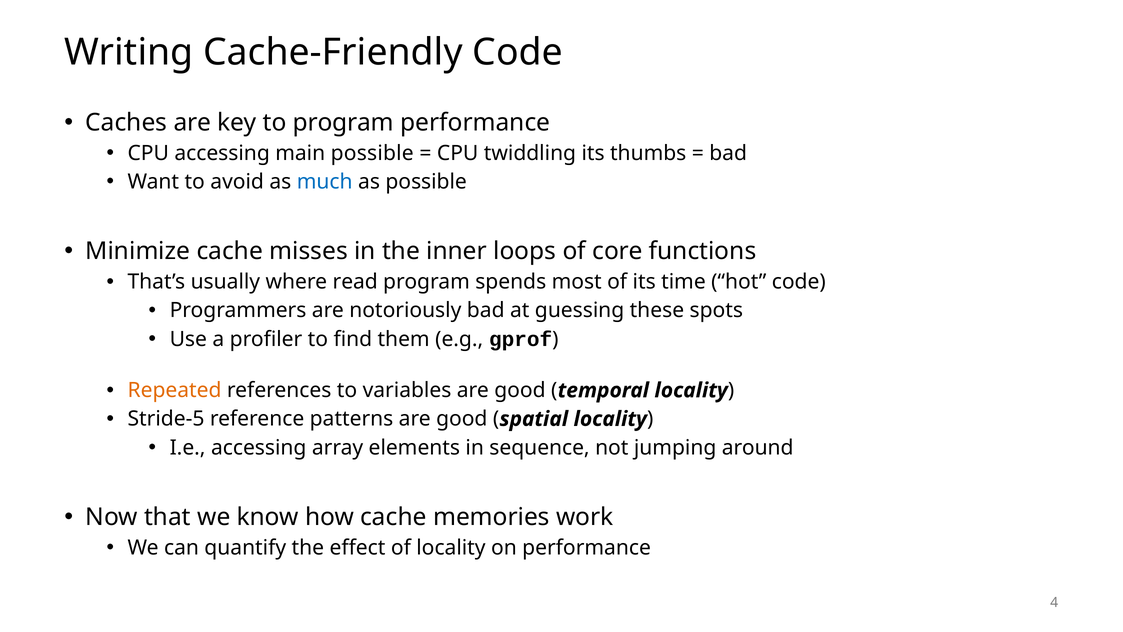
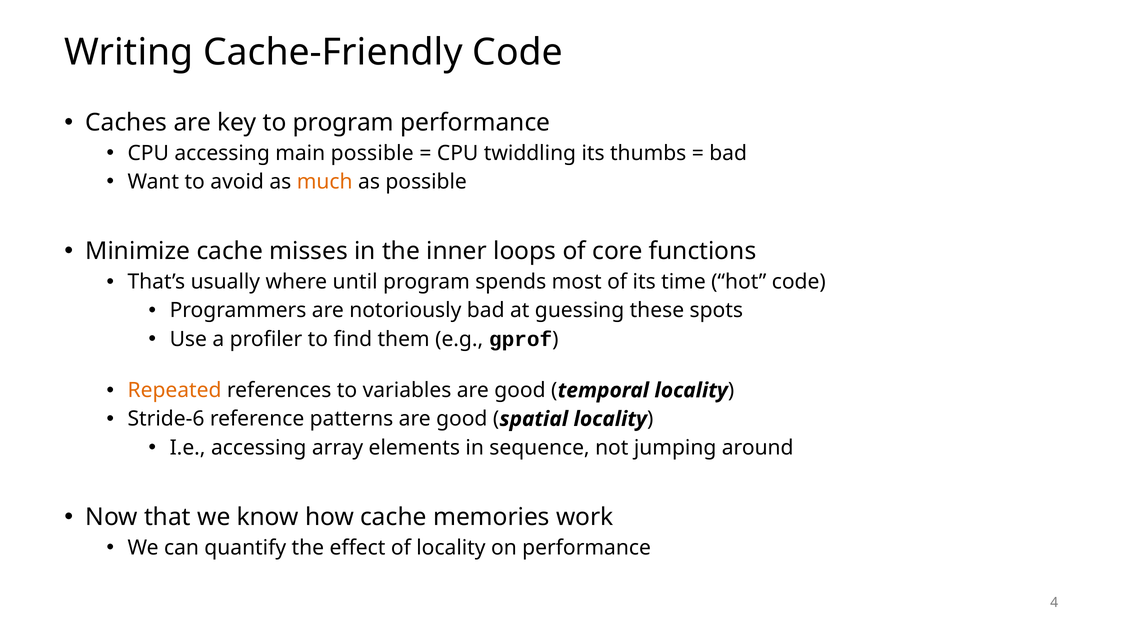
much colour: blue -> orange (325, 182)
read: read -> until (355, 282)
Stride-5: Stride-5 -> Stride-6 (166, 419)
